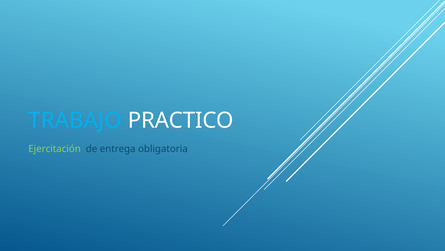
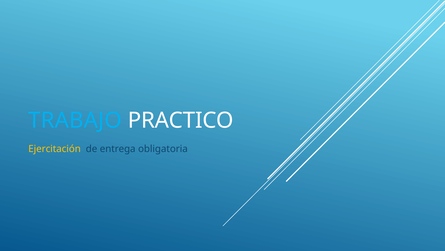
Ejercitación colour: light green -> yellow (55, 148)
